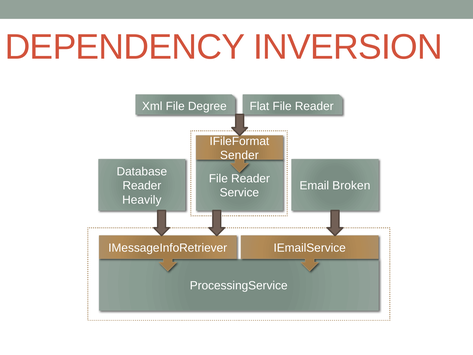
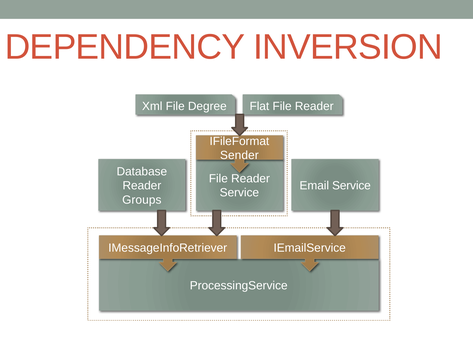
Email Broken: Broken -> Service (351, 186)
Heavily: Heavily -> Groups (142, 200)
